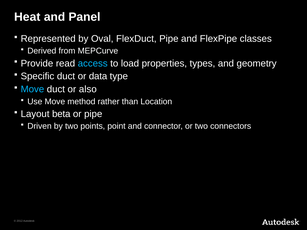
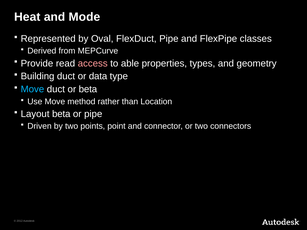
Panel: Panel -> Mode (84, 17)
access colour: light blue -> pink (93, 63)
load: load -> able (130, 63)
Specific: Specific -> Building (38, 76)
or also: also -> beta (88, 89)
